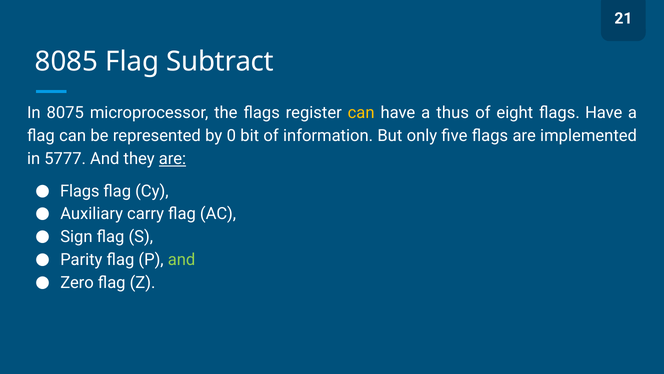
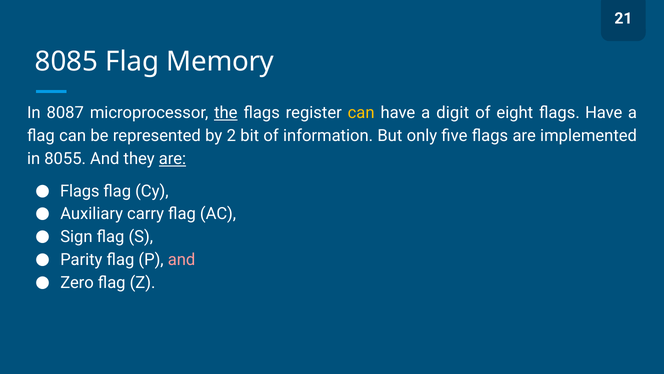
Subtract: Subtract -> Memory (220, 62)
8075: 8075 -> 8087 (65, 113)
the underline: none -> present (226, 113)
thus: thus -> digit (453, 113)
0: 0 -> 2 (231, 136)
5777: 5777 -> 8055 (65, 159)
and colour: light green -> pink (182, 259)
